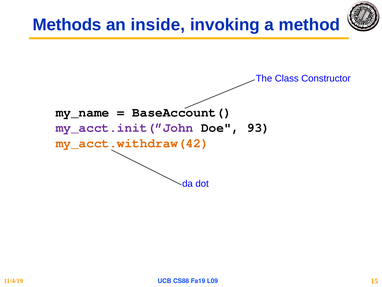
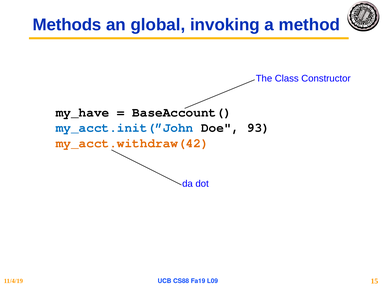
inside: inside -> global (158, 25)
my_name: my_name -> my_have (83, 112)
my_acct.init(”John colour: purple -> blue (125, 128)
